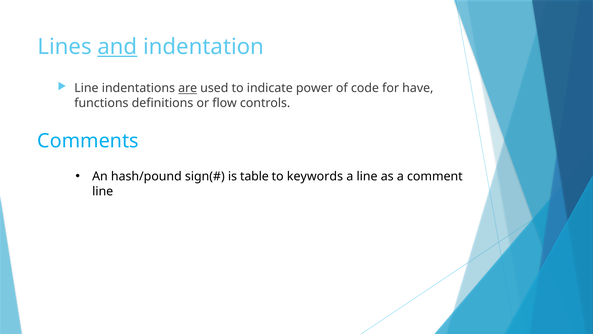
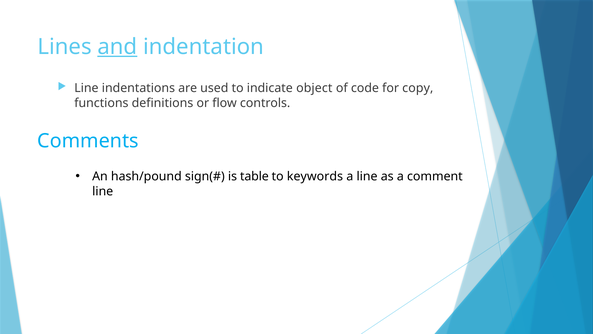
are underline: present -> none (188, 88)
power: power -> object (314, 88)
have: have -> copy (418, 88)
